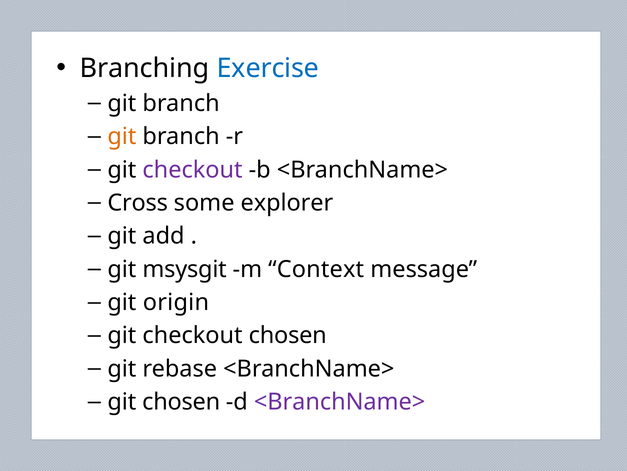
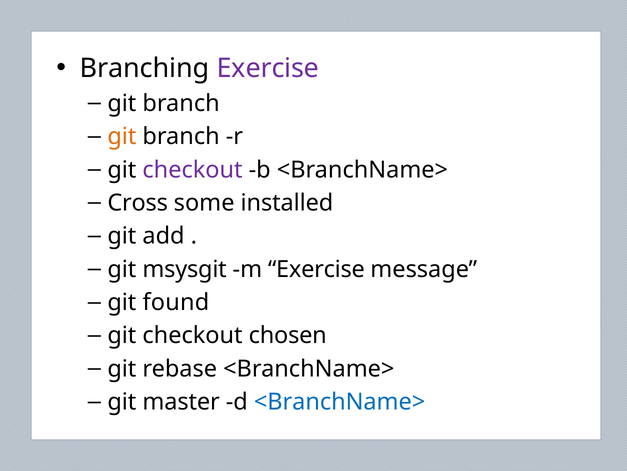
Exercise colour: blue -> purple (268, 68)
explorer: explorer -> installed (287, 203)
m Context: Context -> Exercise (316, 269)
origin: origin -> found (176, 302)
git chosen: chosen -> master (181, 401)
<BranchName> colour: purple -> blue (340, 401)
